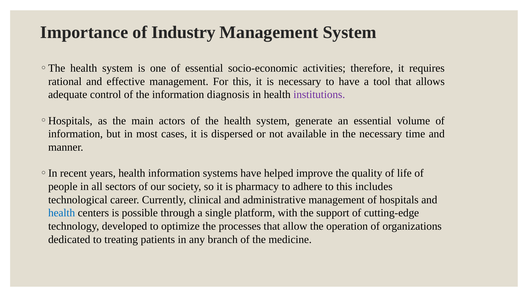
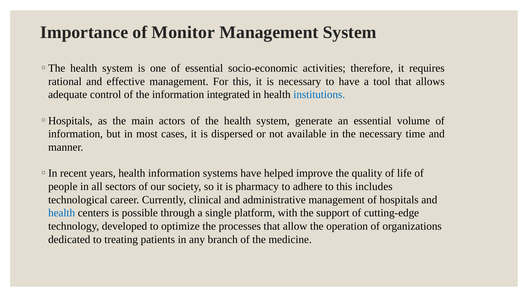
Industry: Industry -> Monitor (183, 32)
diagnosis: diagnosis -> integrated (228, 95)
institutions colour: purple -> blue (319, 95)
